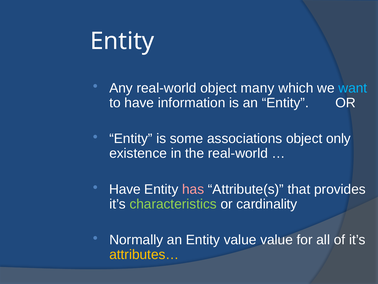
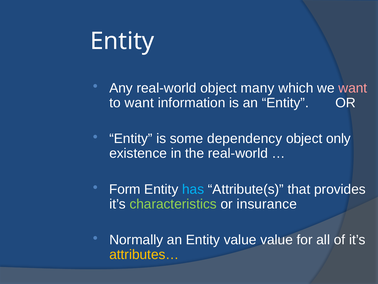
want colour: light blue -> pink (353, 88)
to have: have -> want (139, 103)
associations: associations -> dependency (245, 138)
Have: Have -> Form (125, 189)
has colour: pink -> light blue (193, 189)
cardinality: cardinality -> insurance (267, 204)
